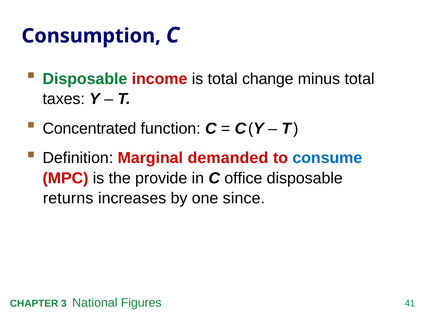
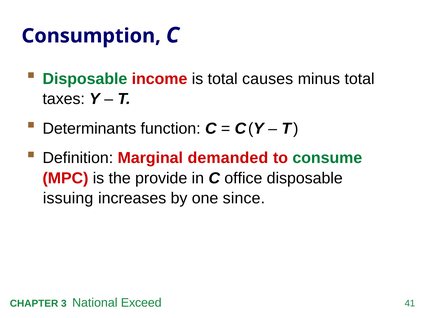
change: change -> causes (268, 79)
Concentrated: Concentrated -> Determinants (89, 128)
consume colour: blue -> green (327, 158)
returns: returns -> issuing (68, 198)
Figures: Figures -> Exceed (141, 303)
